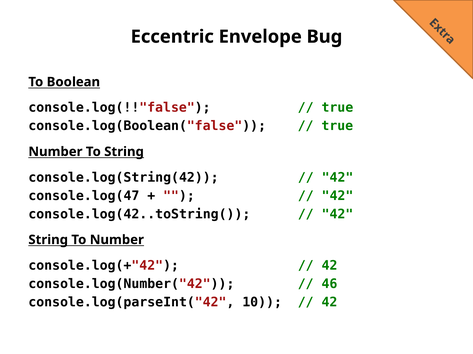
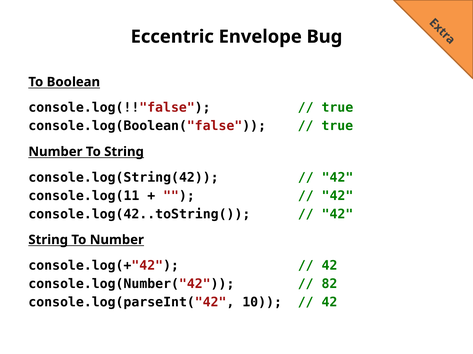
console.log(47: console.log(47 -> console.log(11 (84, 196)
46: 46 -> 82 (329, 284)
